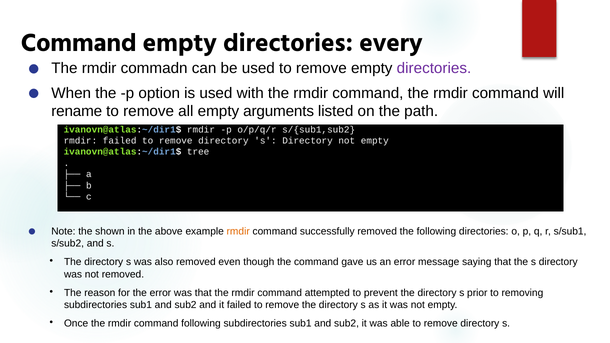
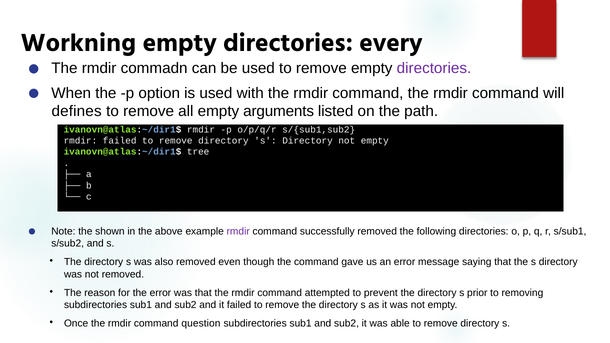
Command: Command -> Workning (78, 43)
rename: rename -> defines (77, 111)
rmdir colour: orange -> purple (238, 231)
command following: following -> question (201, 324)
